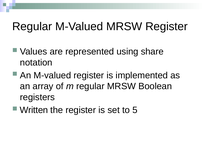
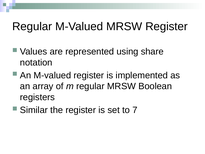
Written: Written -> Similar (34, 110)
5: 5 -> 7 (135, 110)
